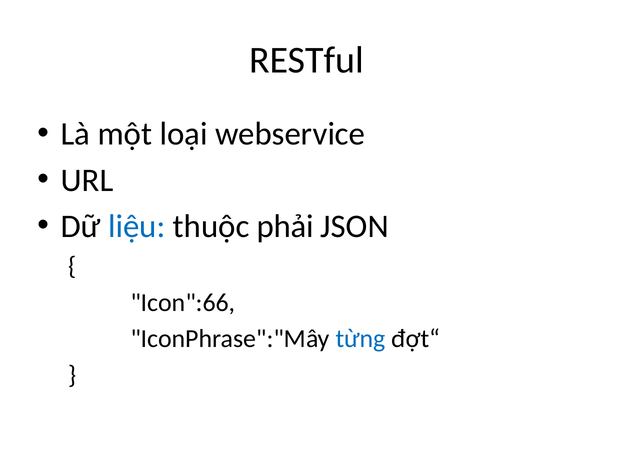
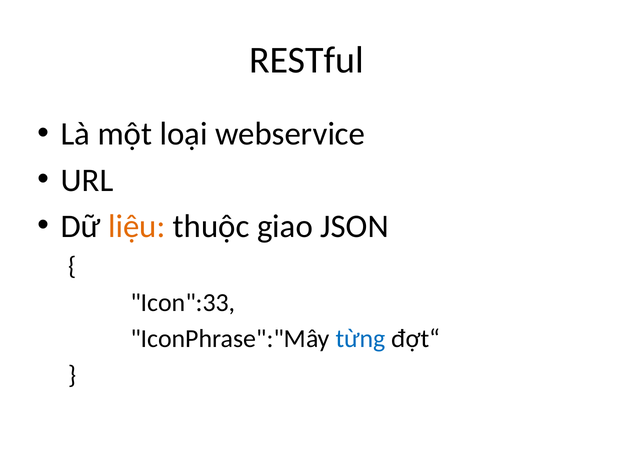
liệu colour: blue -> orange (137, 226)
phải: phải -> giao (285, 226)
Icon":66: Icon":66 -> Icon":33 (183, 302)
